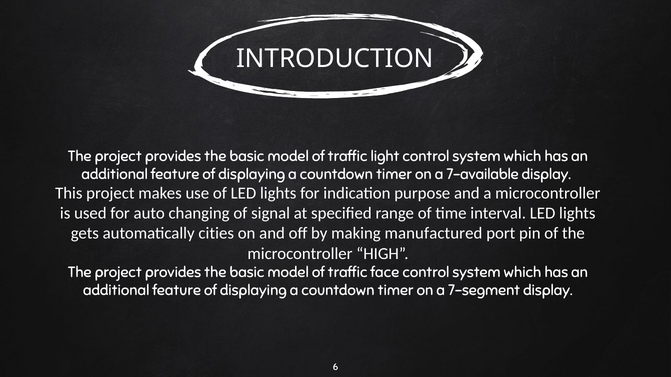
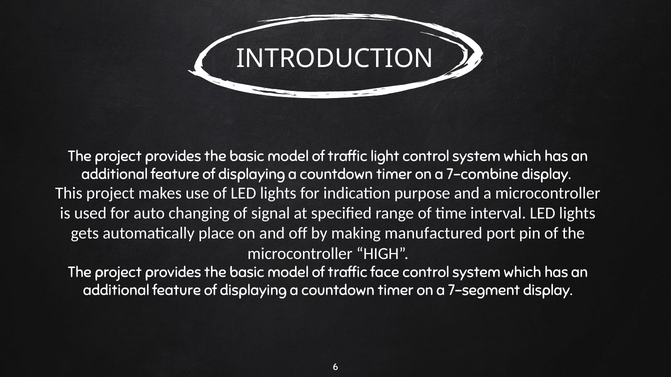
7-available: 7-available -> 7-combine (482, 174)
cities: cities -> place (216, 234)
